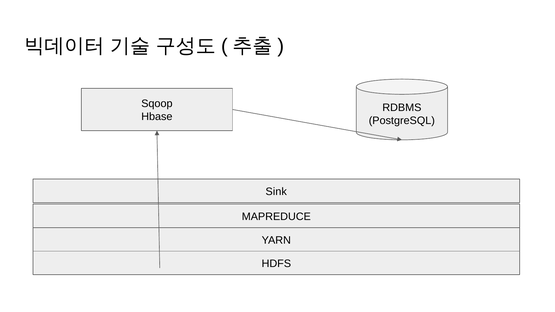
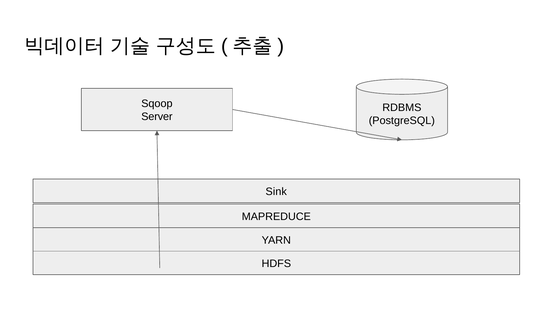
Hbase: Hbase -> Server (157, 117)
